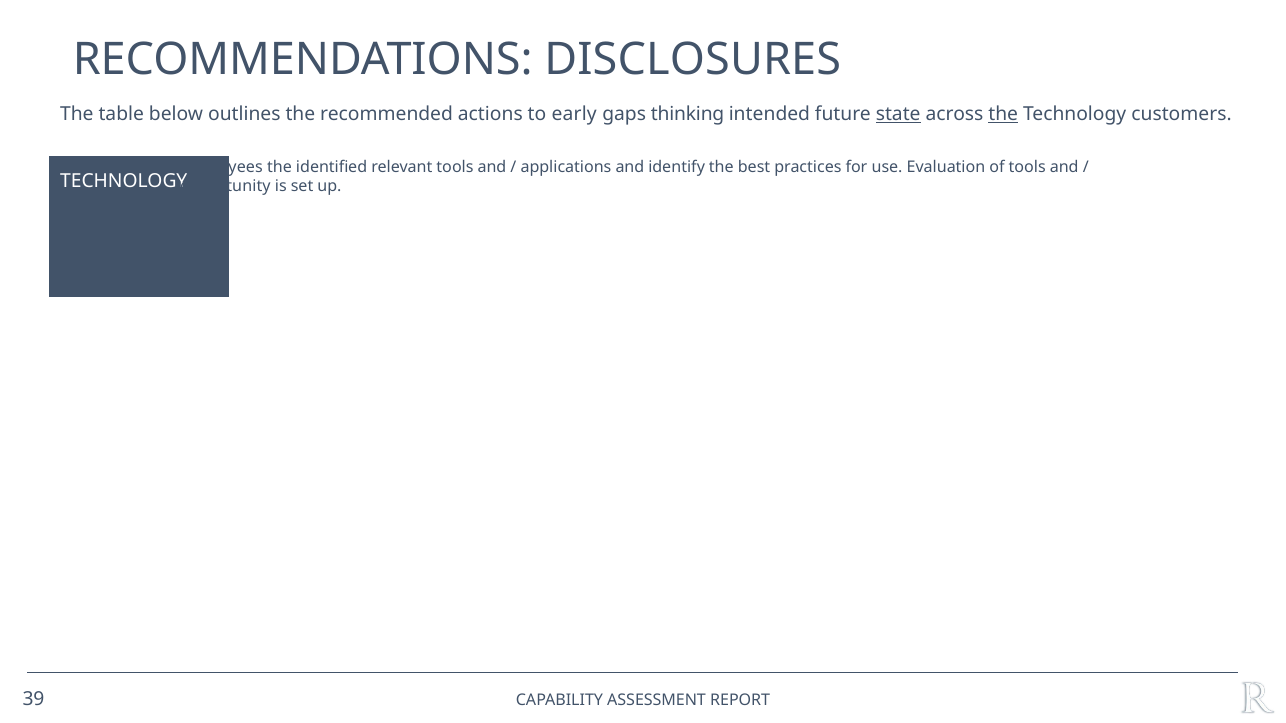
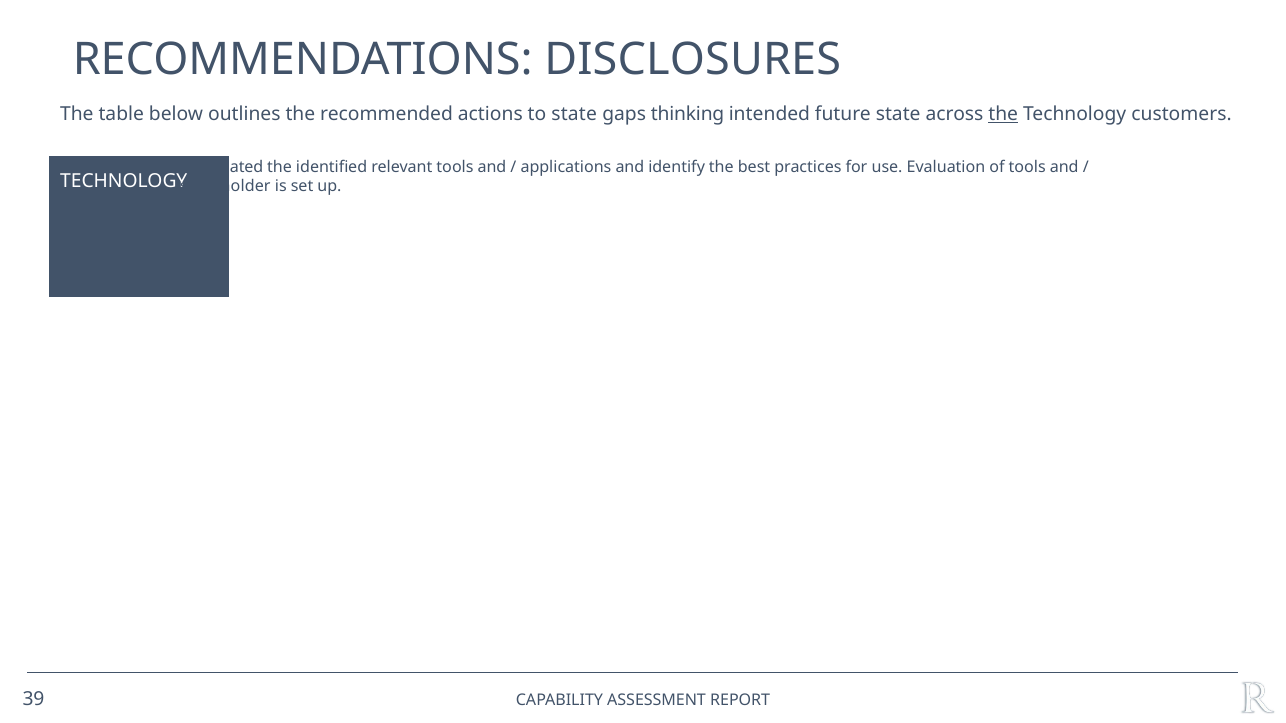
to early: early -> state (574, 115)
state underline: present -> none (898, 115)
Employees: Employees -> Automated (222, 167)
opportunity: opportunity -> stakeholder (225, 186)
